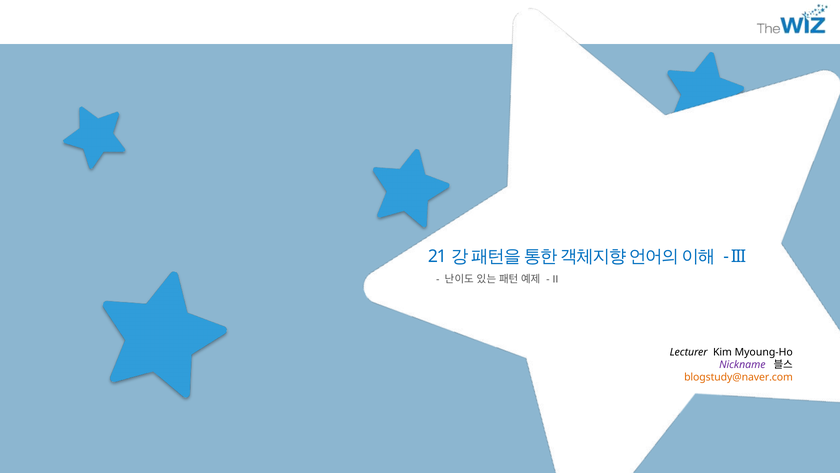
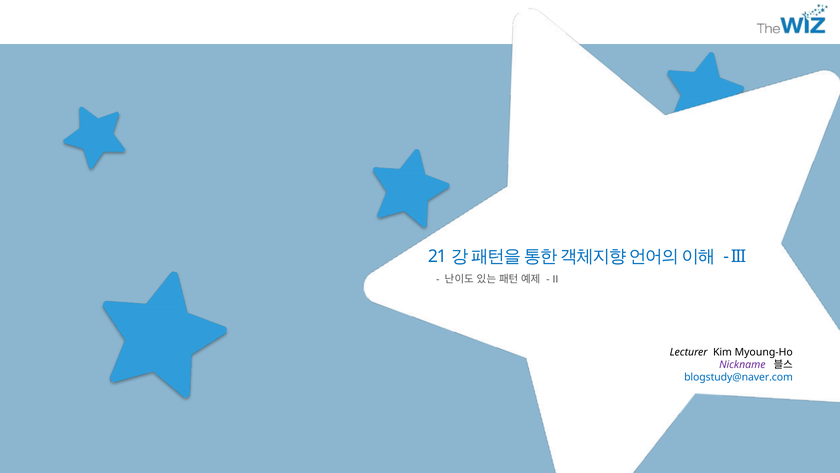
blogstudy@naver.com colour: orange -> blue (739, 377)
